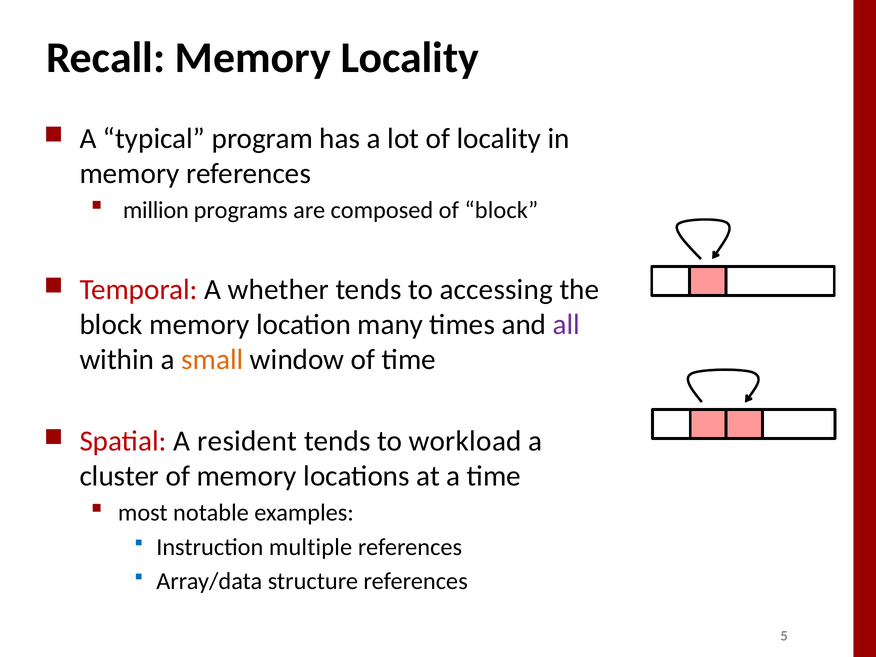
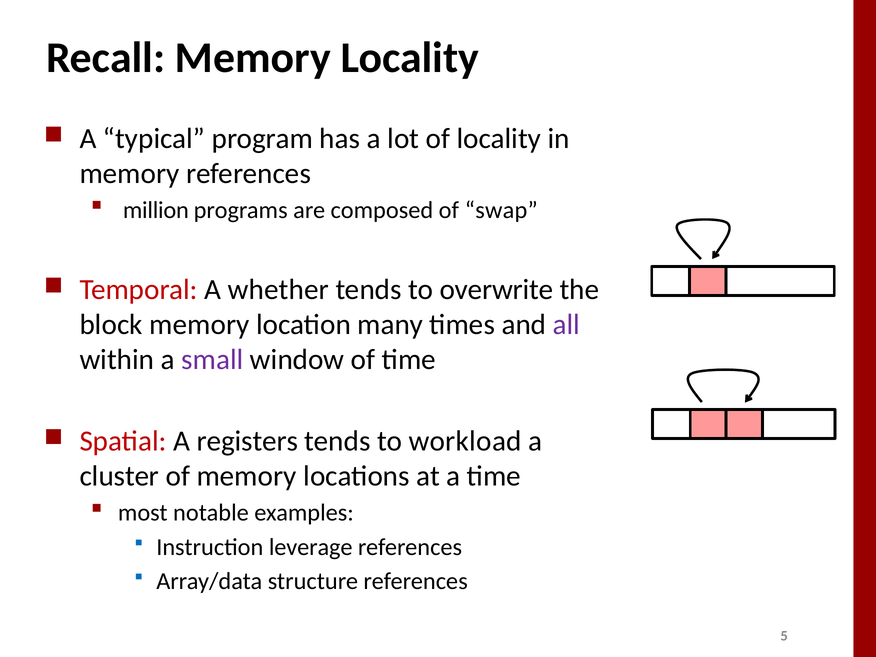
of block: block -> swap (501, 210)
accessing: accessing -> overwrite (496, 289)
small colour: orange -> purple (212, 360)
resident: resident -> registers (247, 441)
multiple: multiple -> leverage (311, 547)
